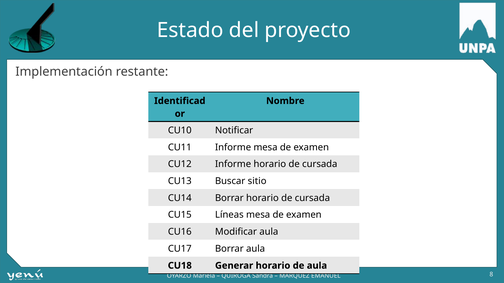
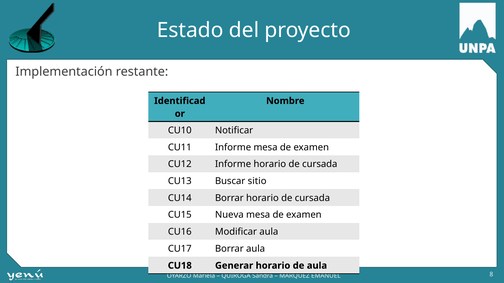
Líneas: Líneas -> Nueva (229, 215)
